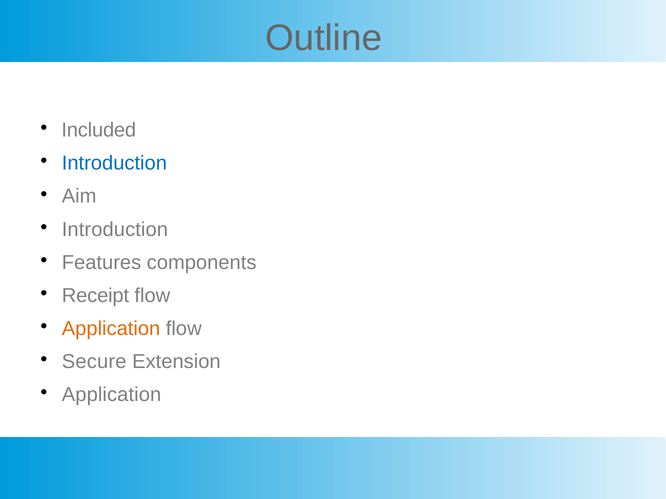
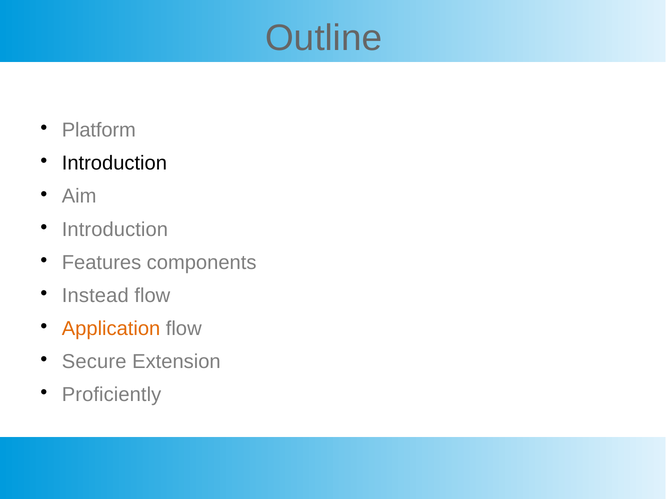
Included: Included -> Platform (99, 130)
Introduction colour: blue -> black (114, 163)
Receipt: Receipt -> Instead (95, 296)
Application: Application -> Proficiently (112, 395)
